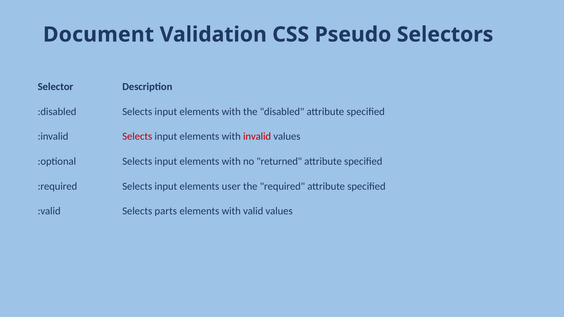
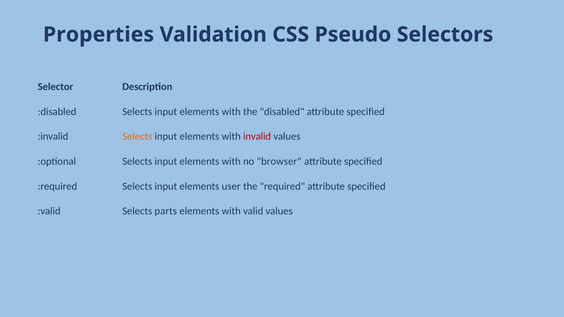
Document: Document -> Properties (99, 35)
Selects colour: red -> orange (137, 137)
returned: returned -> browser (279, 161)
